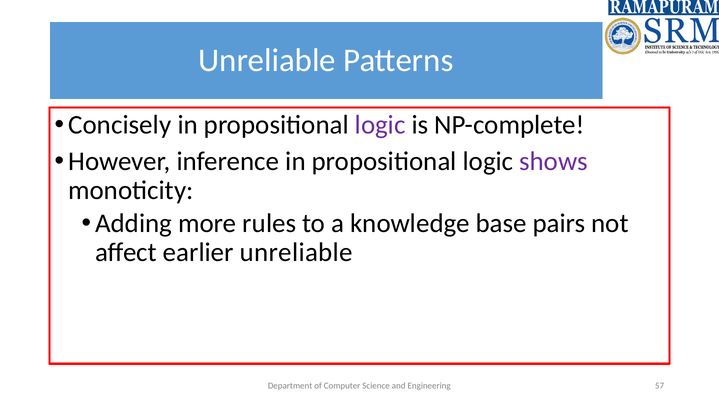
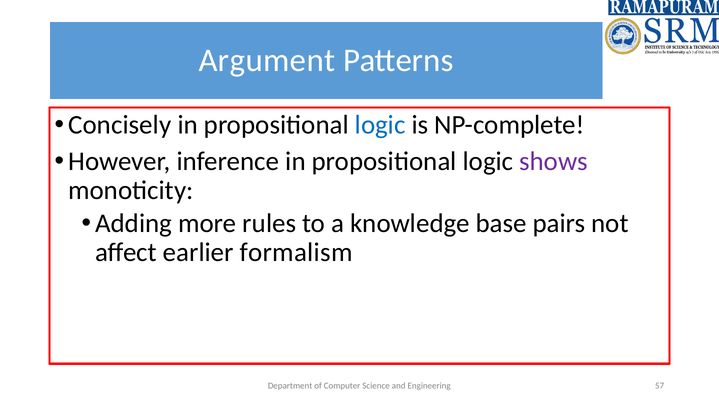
Unreliable: Unreliable -> Argument (267, 60)
logic colour: purple -> blue (380, 125)
earlier unreliable: unreliable -> formalism (296, 252)
